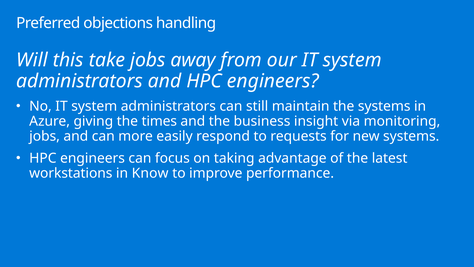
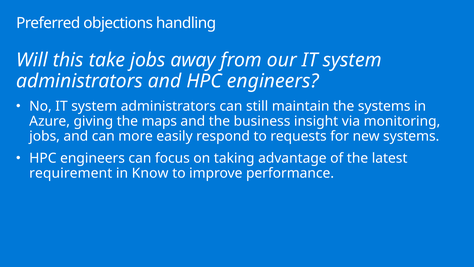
times: times -> maps (159, 121)
workstations: workstations -> requirement (71, 173)
